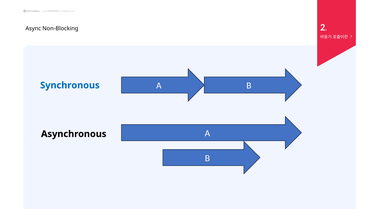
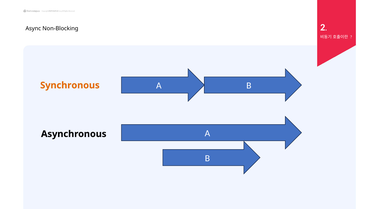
Synchronous colour: blue -> orange (70, 85)
